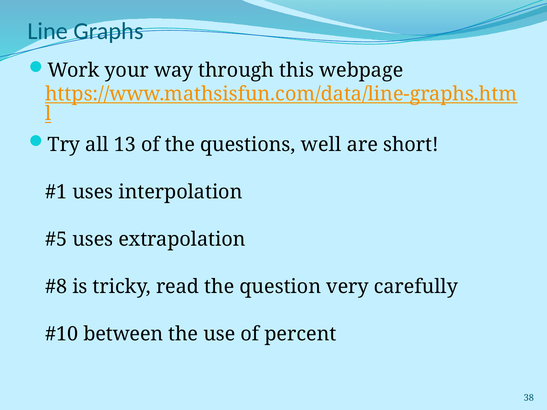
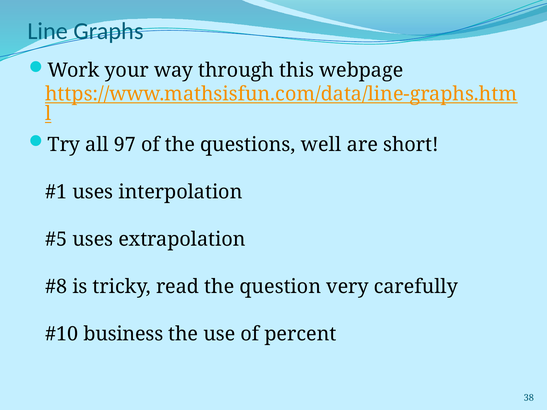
13: 13 -> 97 (125, 145)
between: between -> business (123, 334)
